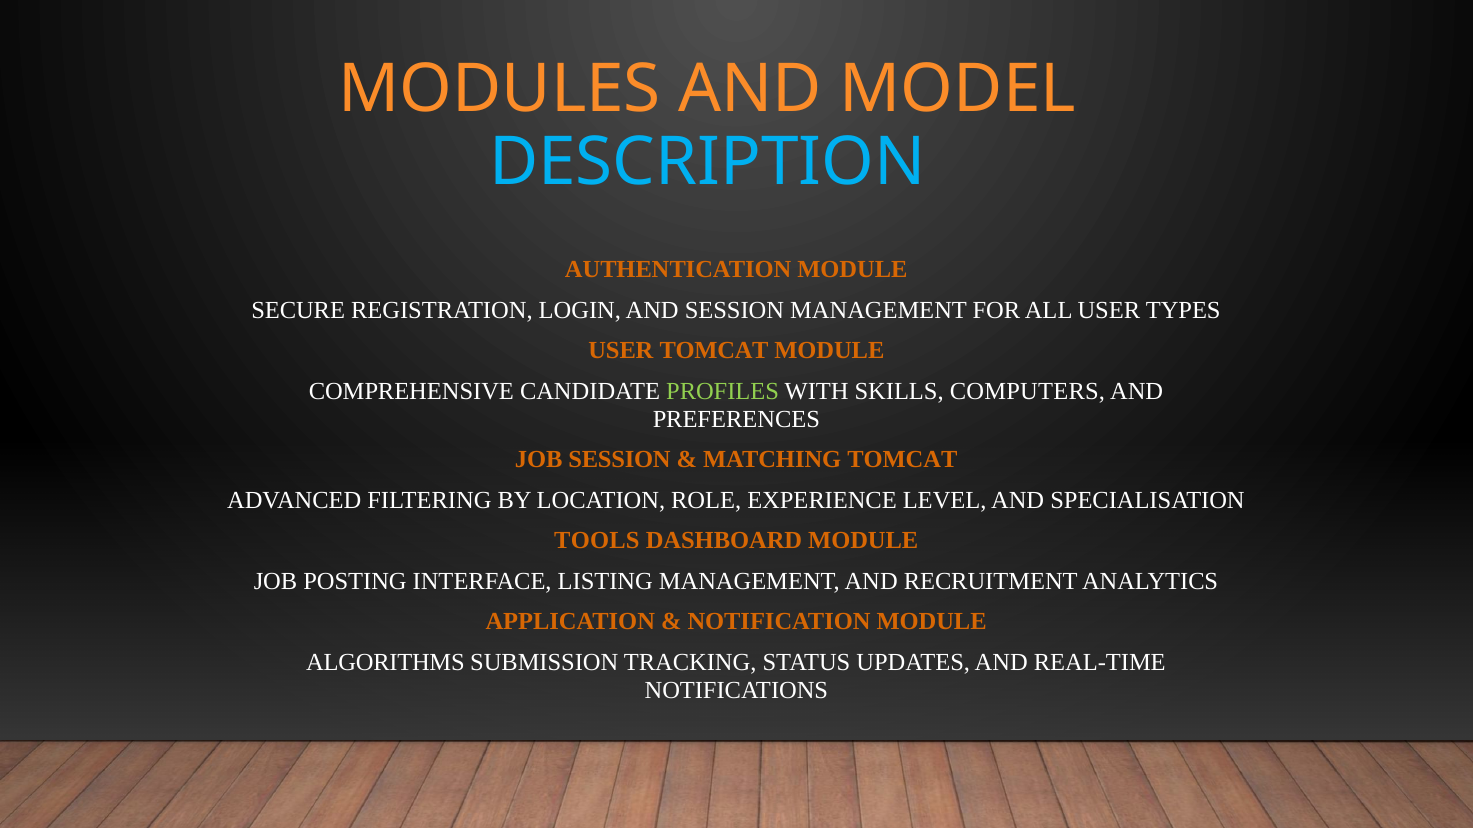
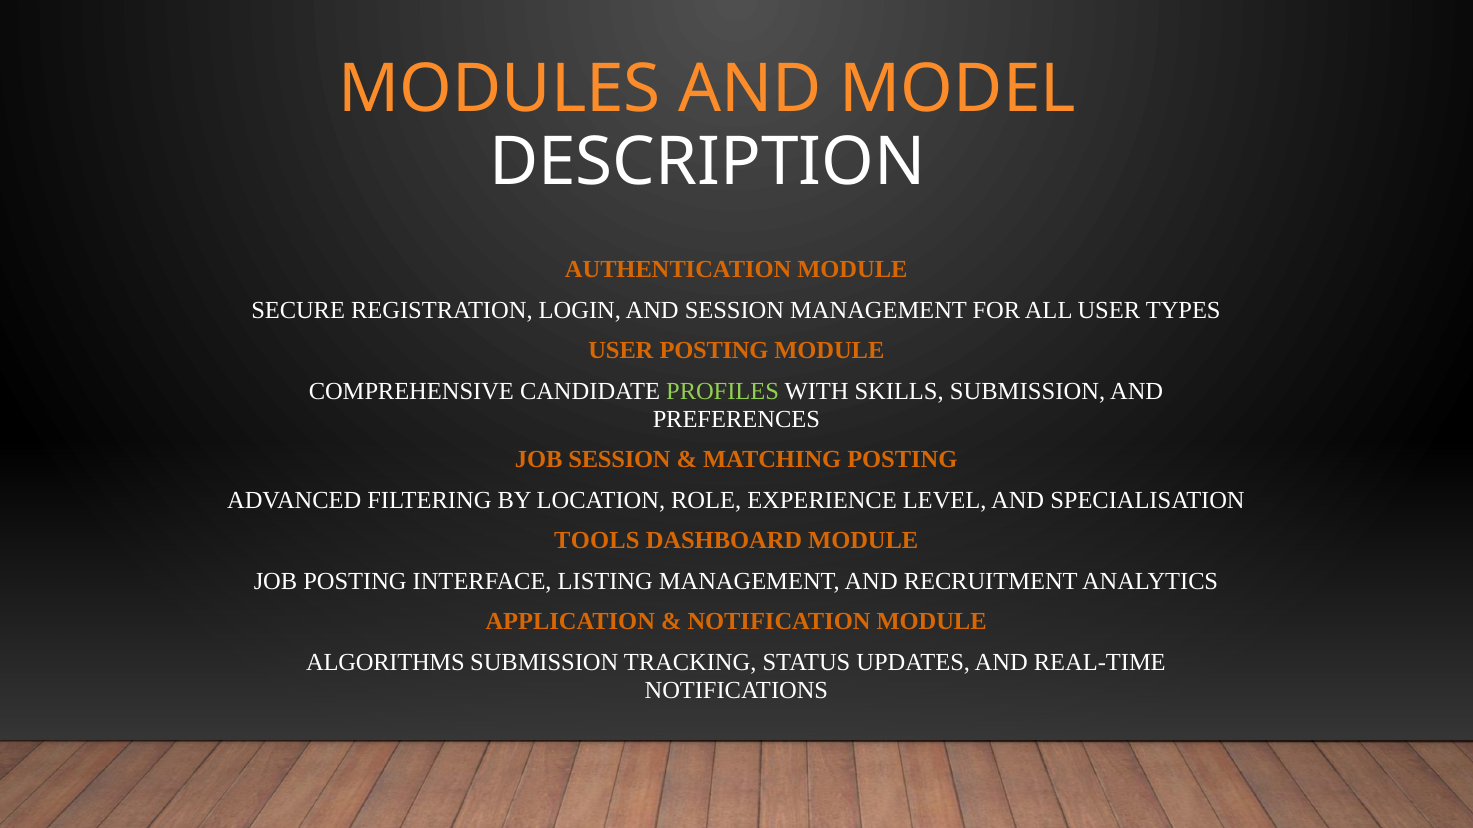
DESCRIPTION colour: light blue -> white (707, 163)
USER TOMCAT: TOMCAT -> POSTING (714, 351)
SKILLS COMPUTERS: COMPUTERS -> SUBMISSION (1028, 391)
MATCHING TOMCAT: TOMCAT -> POSTING (902, 460)
